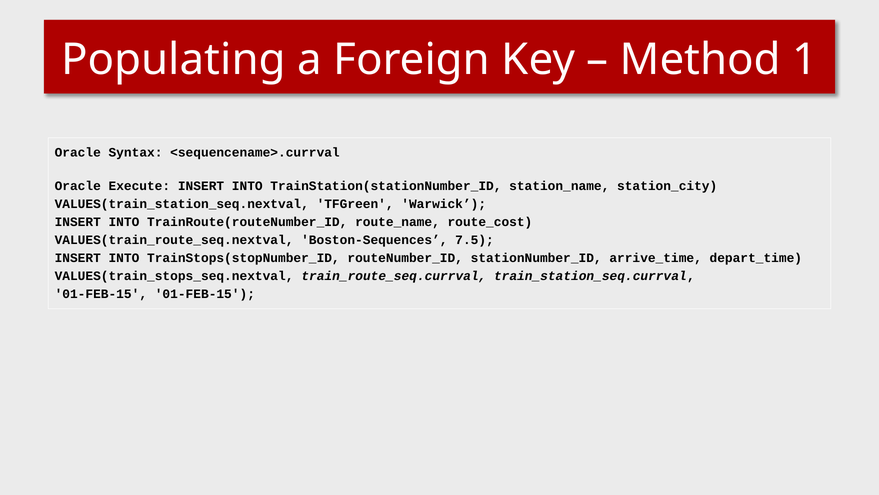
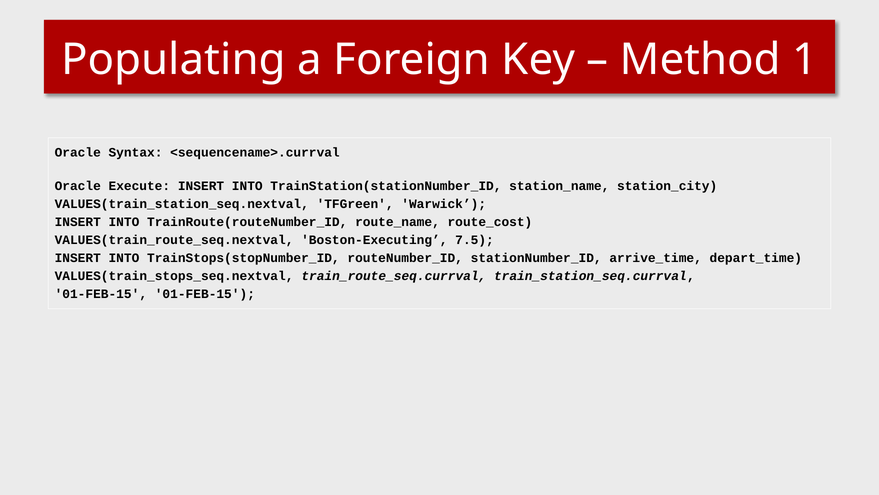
Boston-Sequences: Boston-Sequences -> Boston-Executing (374, 240)
